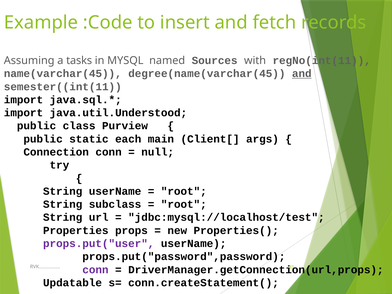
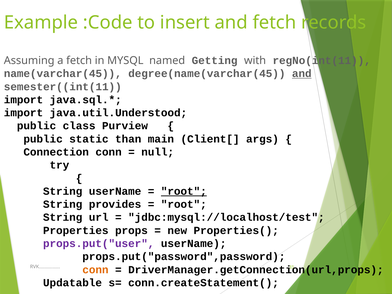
a tasks: tasks -> fetch (79, 61)
Sources: Sources -> Getting (215, 61)
each: each -> than (128, 139)
root underline: none -> present (184, 191)
subclass: subclass -> provides (115, 204)
conn colour: purple -> orange (95, 270)
